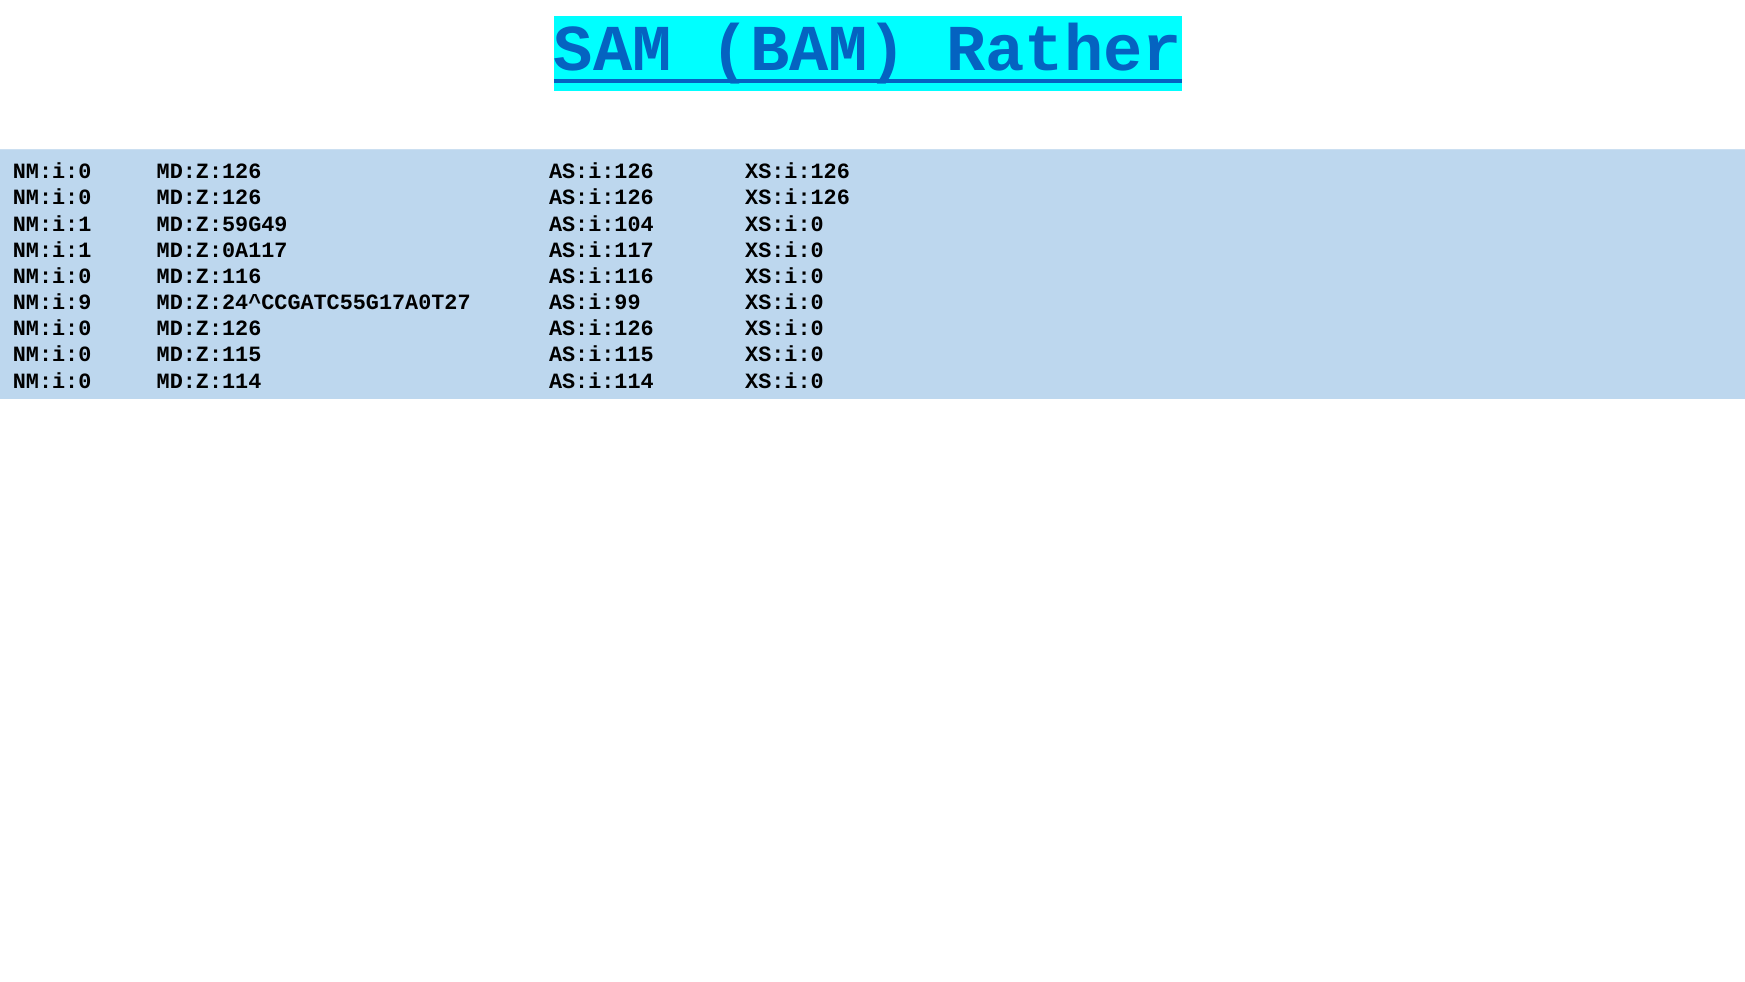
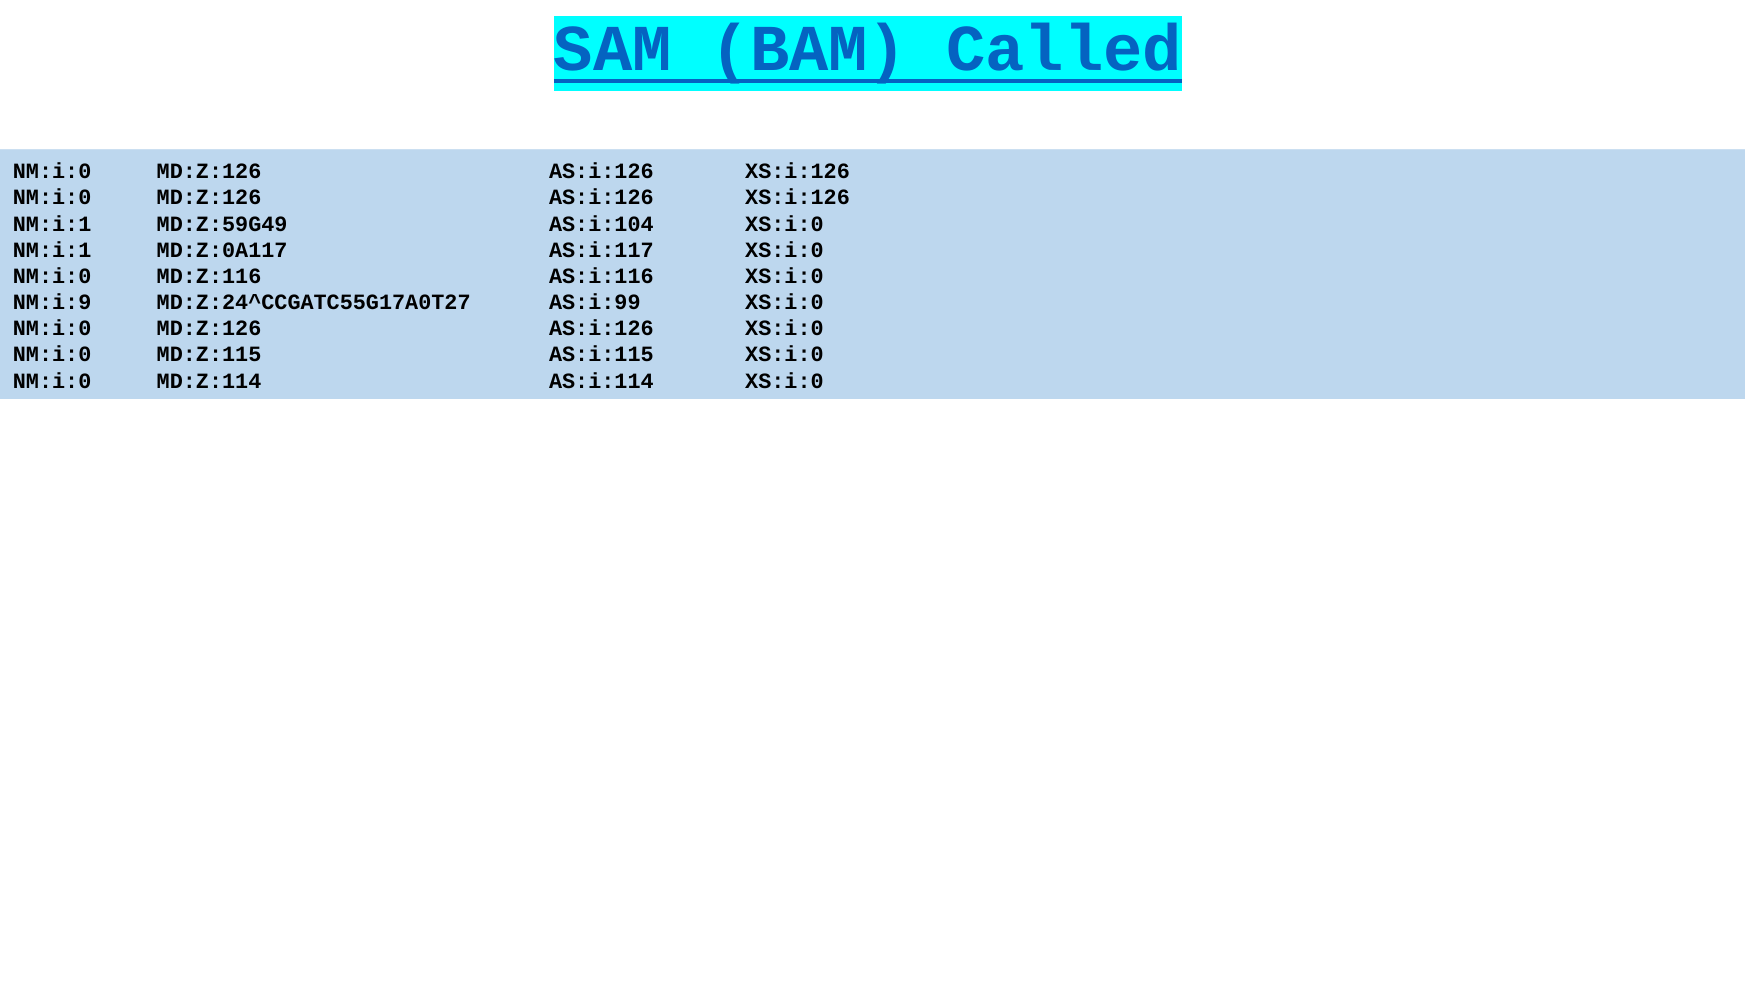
Rather: Rather -> Called (1064, 49)
